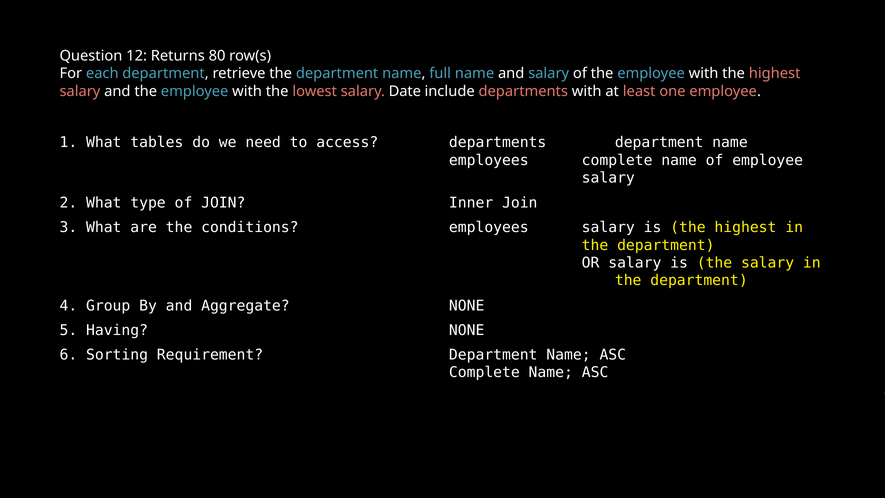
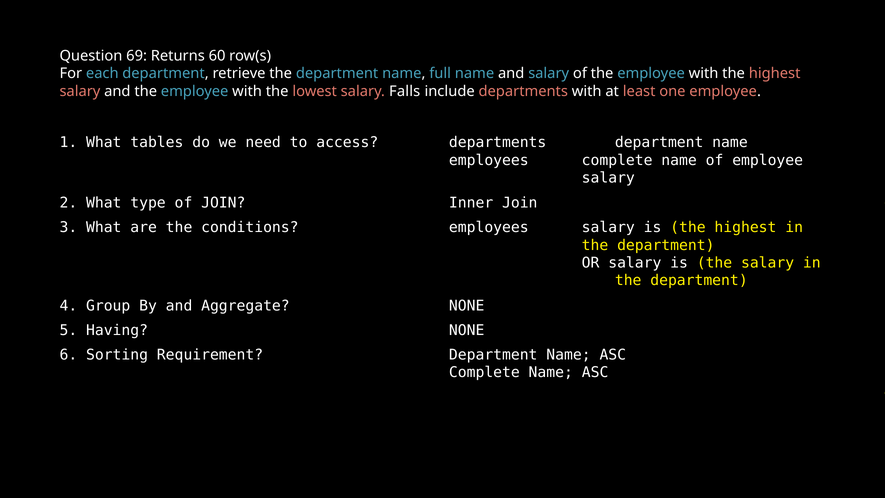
12: 12 -> 69 (137, 56)
80: 80 -> 60 (217, 56)
Date: Date -> Falls (405, 91)
